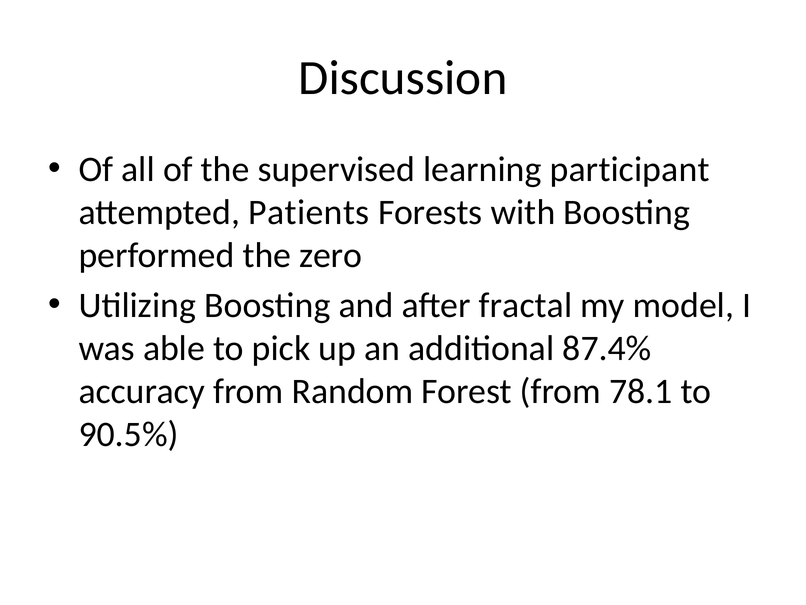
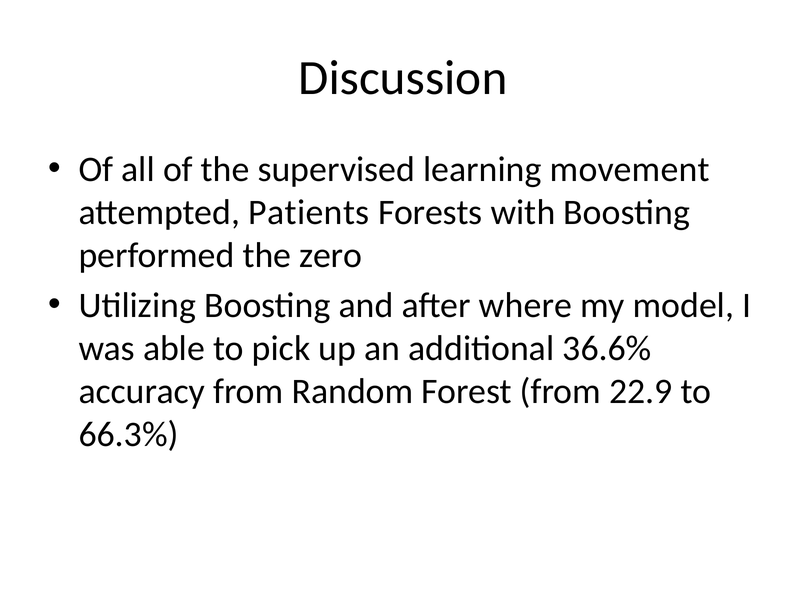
participant: participant -> movement (630, 169)
fractal: fractal -> where (525, 305)
87.4%: 87.4% -> 36.6% (607, 348)
78.1: 78.1 -> 22.9 (641, 391)
90.5%: 90.5% -> 66.3% (129, 434)
